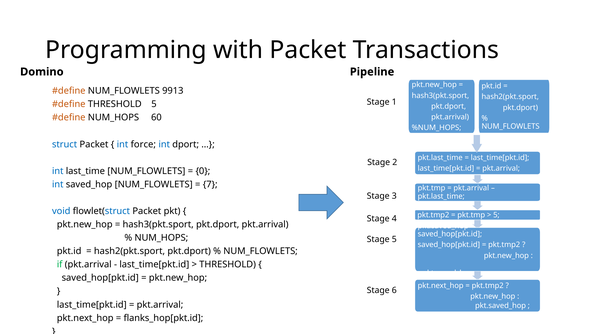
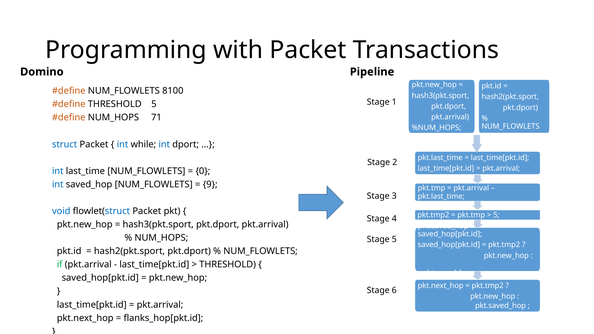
9913: 9913 -> 8100 (173, 91)
60: 60 -> 71 (156, 118)
force: force -> while (143, 144)
7: 7 -> 9 (210, 184)
